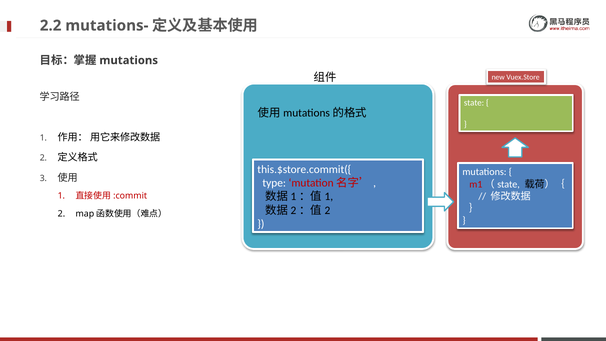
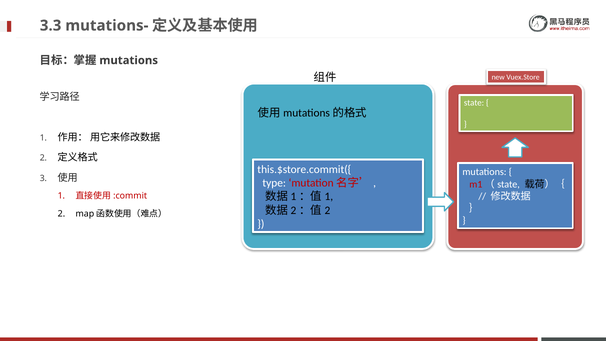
2.2: 2.2 -> 3.3 (51, 26)
